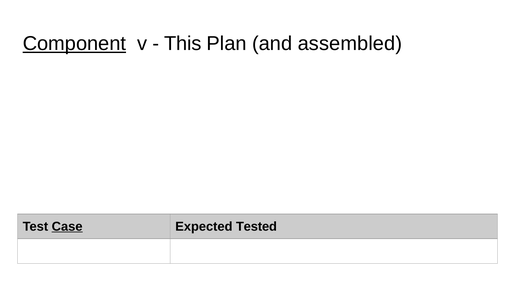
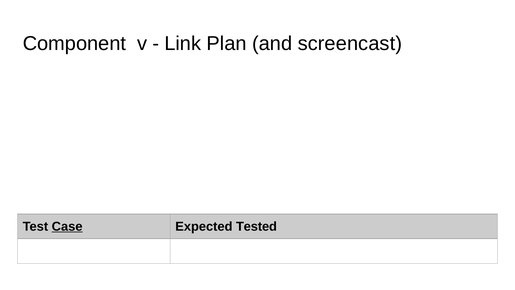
Component underline: present -> none (74, 44)
This: This -> Link (183, 44)
assembled: assembled -> screencast (350, 44)
